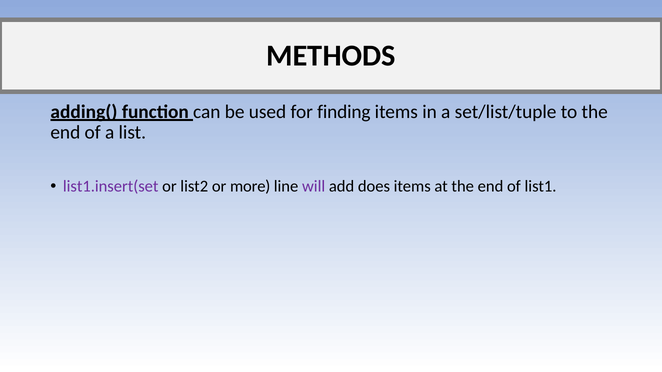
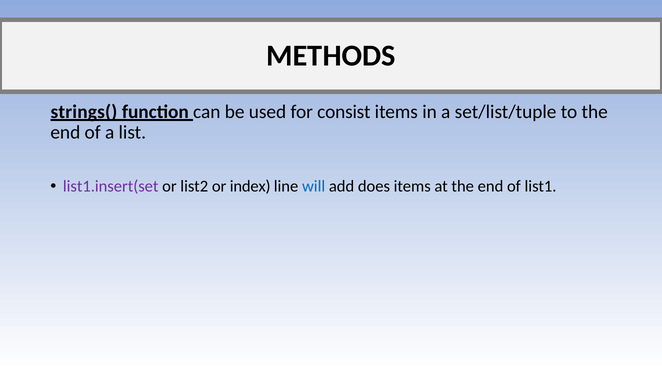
adding(: adding( -> strings( (84, 112)
finding: finding -> consist (344, 112)
more: more -> index (250, 187)
will colour: purple -> blue (314, 187)
